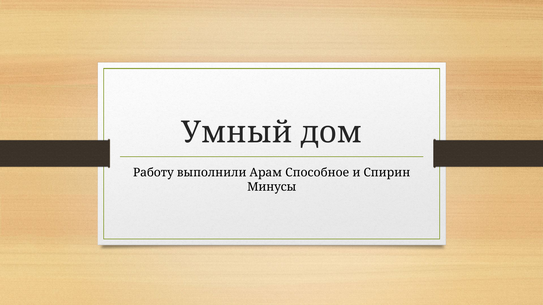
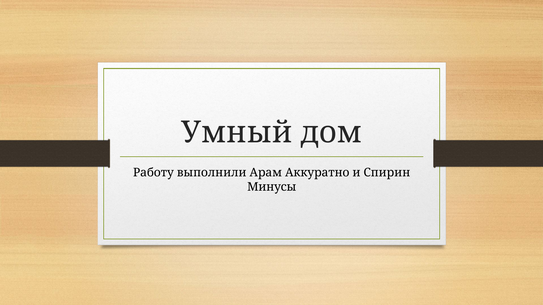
Способное: Способное -> Аккуратно (317, 173)
